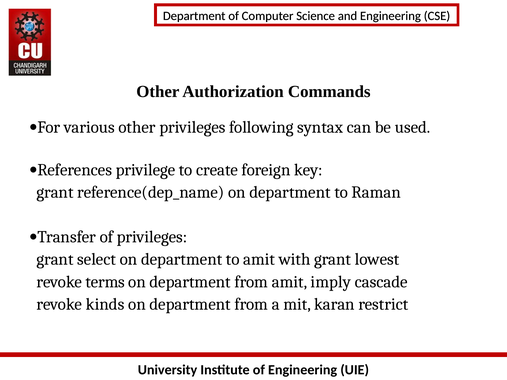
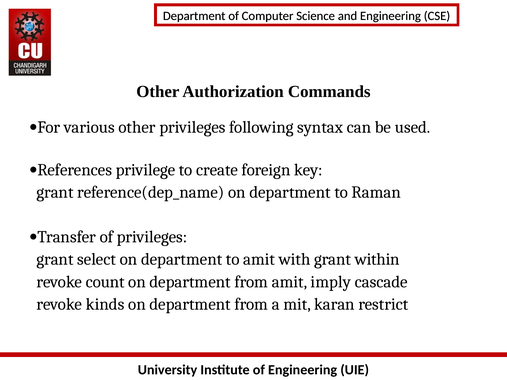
lowest: lowest -> within (377, 260)
terms: terms -> count (105, 282)
